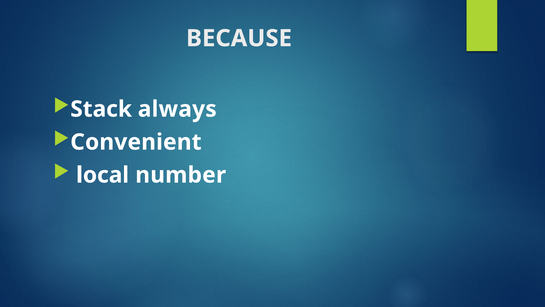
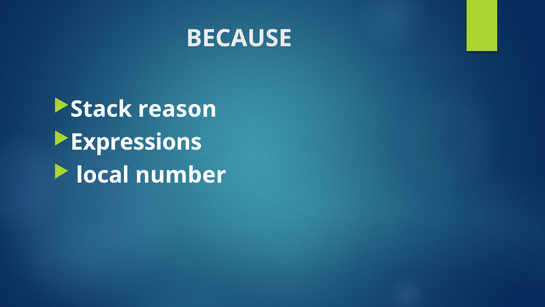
always: always -> reason (177, 109)
Convenient: Convenient -> Expressions (136, 142)
